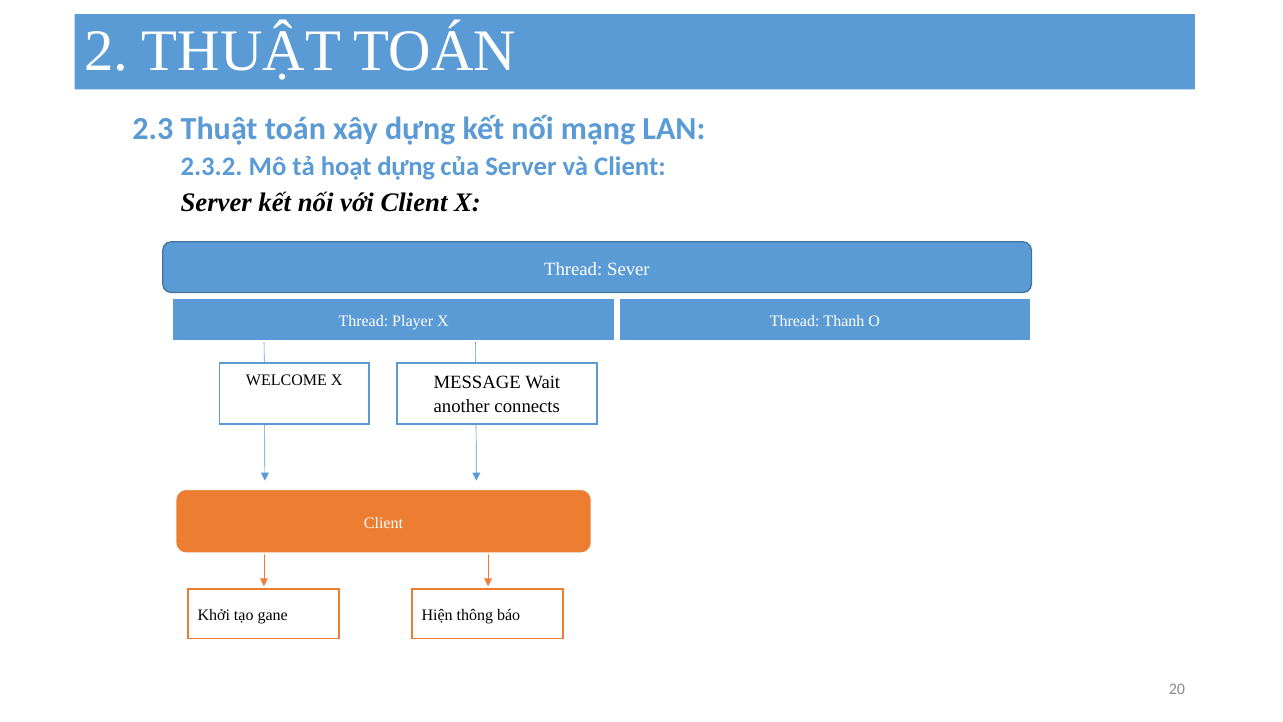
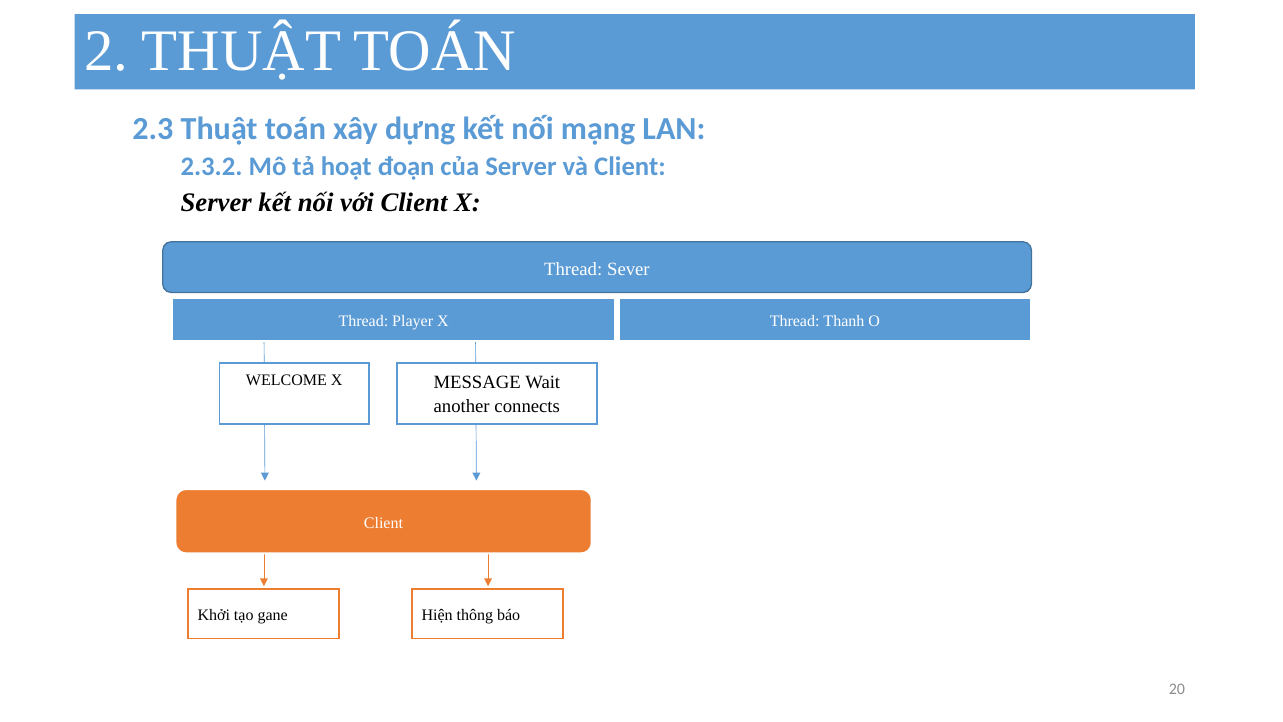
hoạt dựng: dựng -> đoạn (406, 167)
